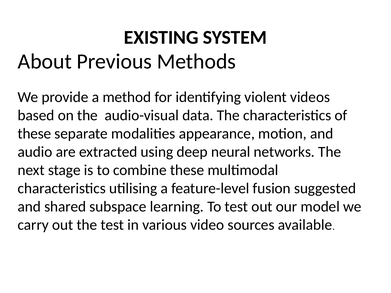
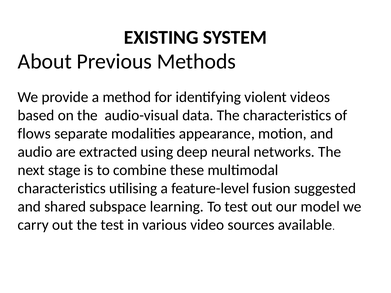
these: these -> flows (34, 134)
